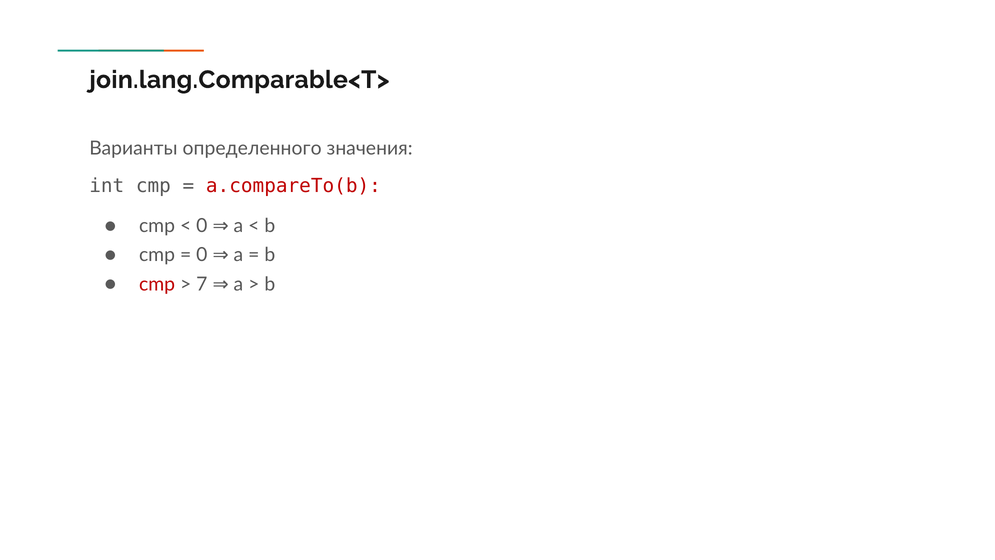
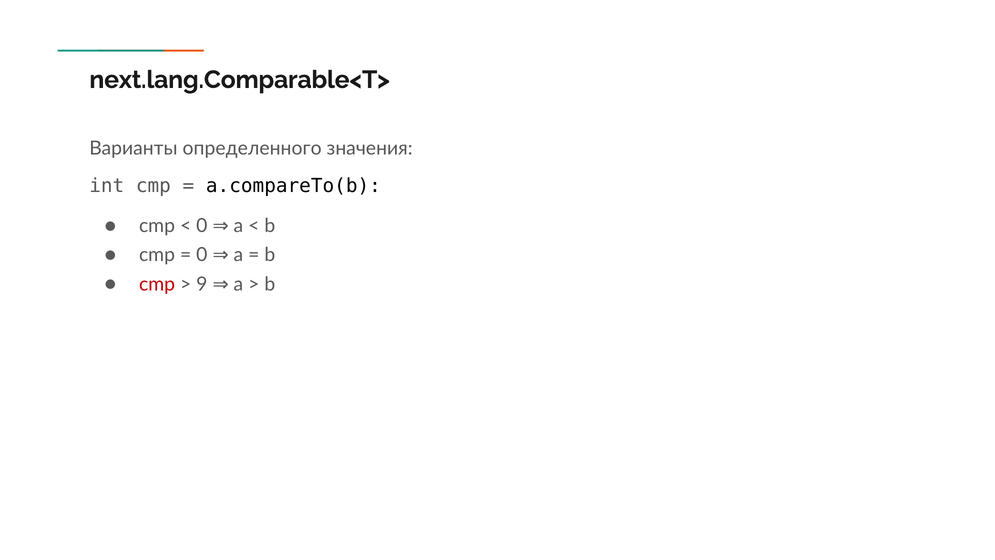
join.lang.Comparable<T>: join.lang.Comparable<T> -> next.lang.Comparable<T> (240, 80)
a.compareTo(b colour: red -> black (293, 186)
7: 7 -> 9 (202, 284)
